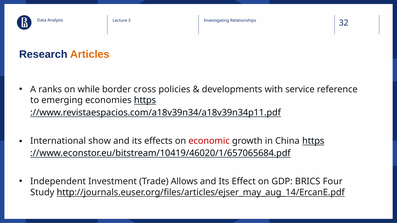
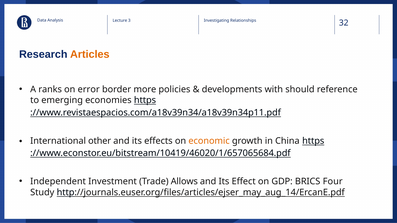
while: while -> error (89, 89)
cross: cross -> more (145, 89)
service: service -> should (300, 89)
show: show -> other (100, 141)
economic colour: red -> orange (209, 141)
